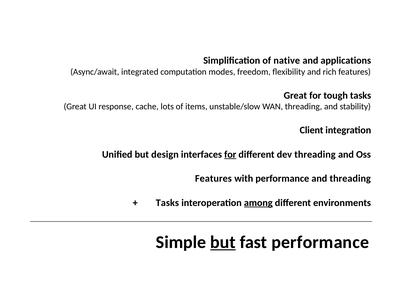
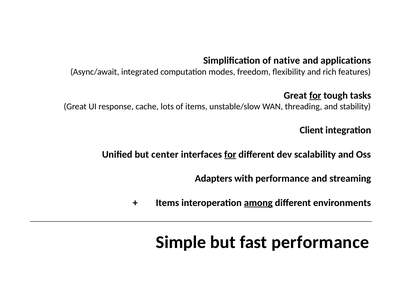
for underline: none -> present (315, 95)
design: design -> center (165, 154)
dev threading: threading -> scalability (315, 154)
Features: Features -> Adapters (214, 178)
and threading: threading -> streaming (350, 178)
Tasks: Tasks -> Items (167, 202)
but underline: present -> none (223, 242)
